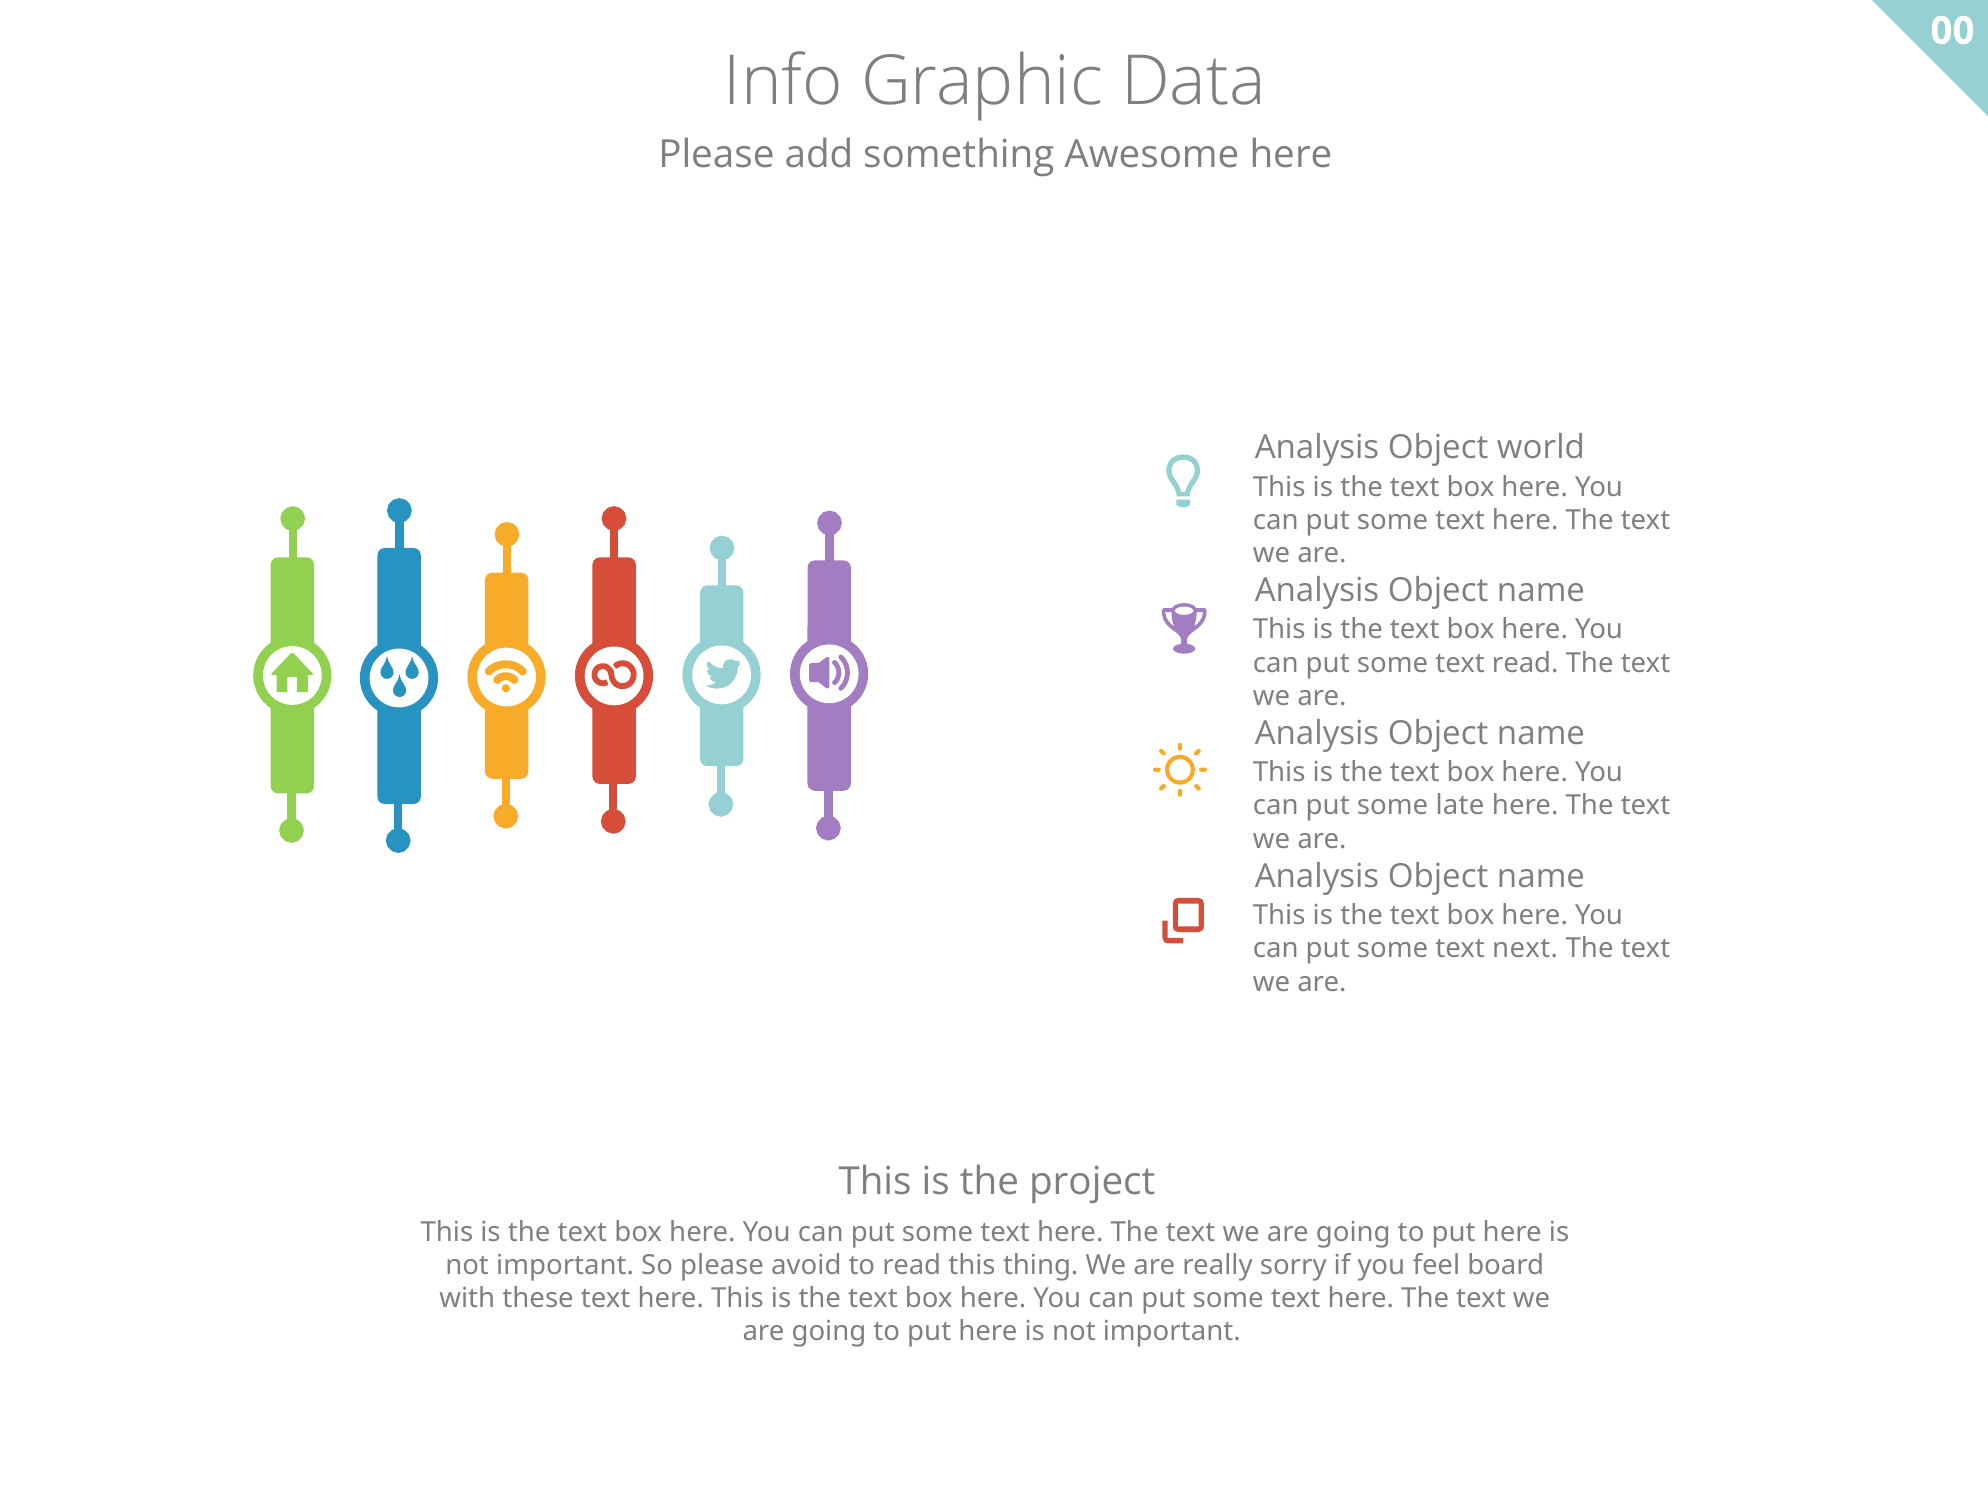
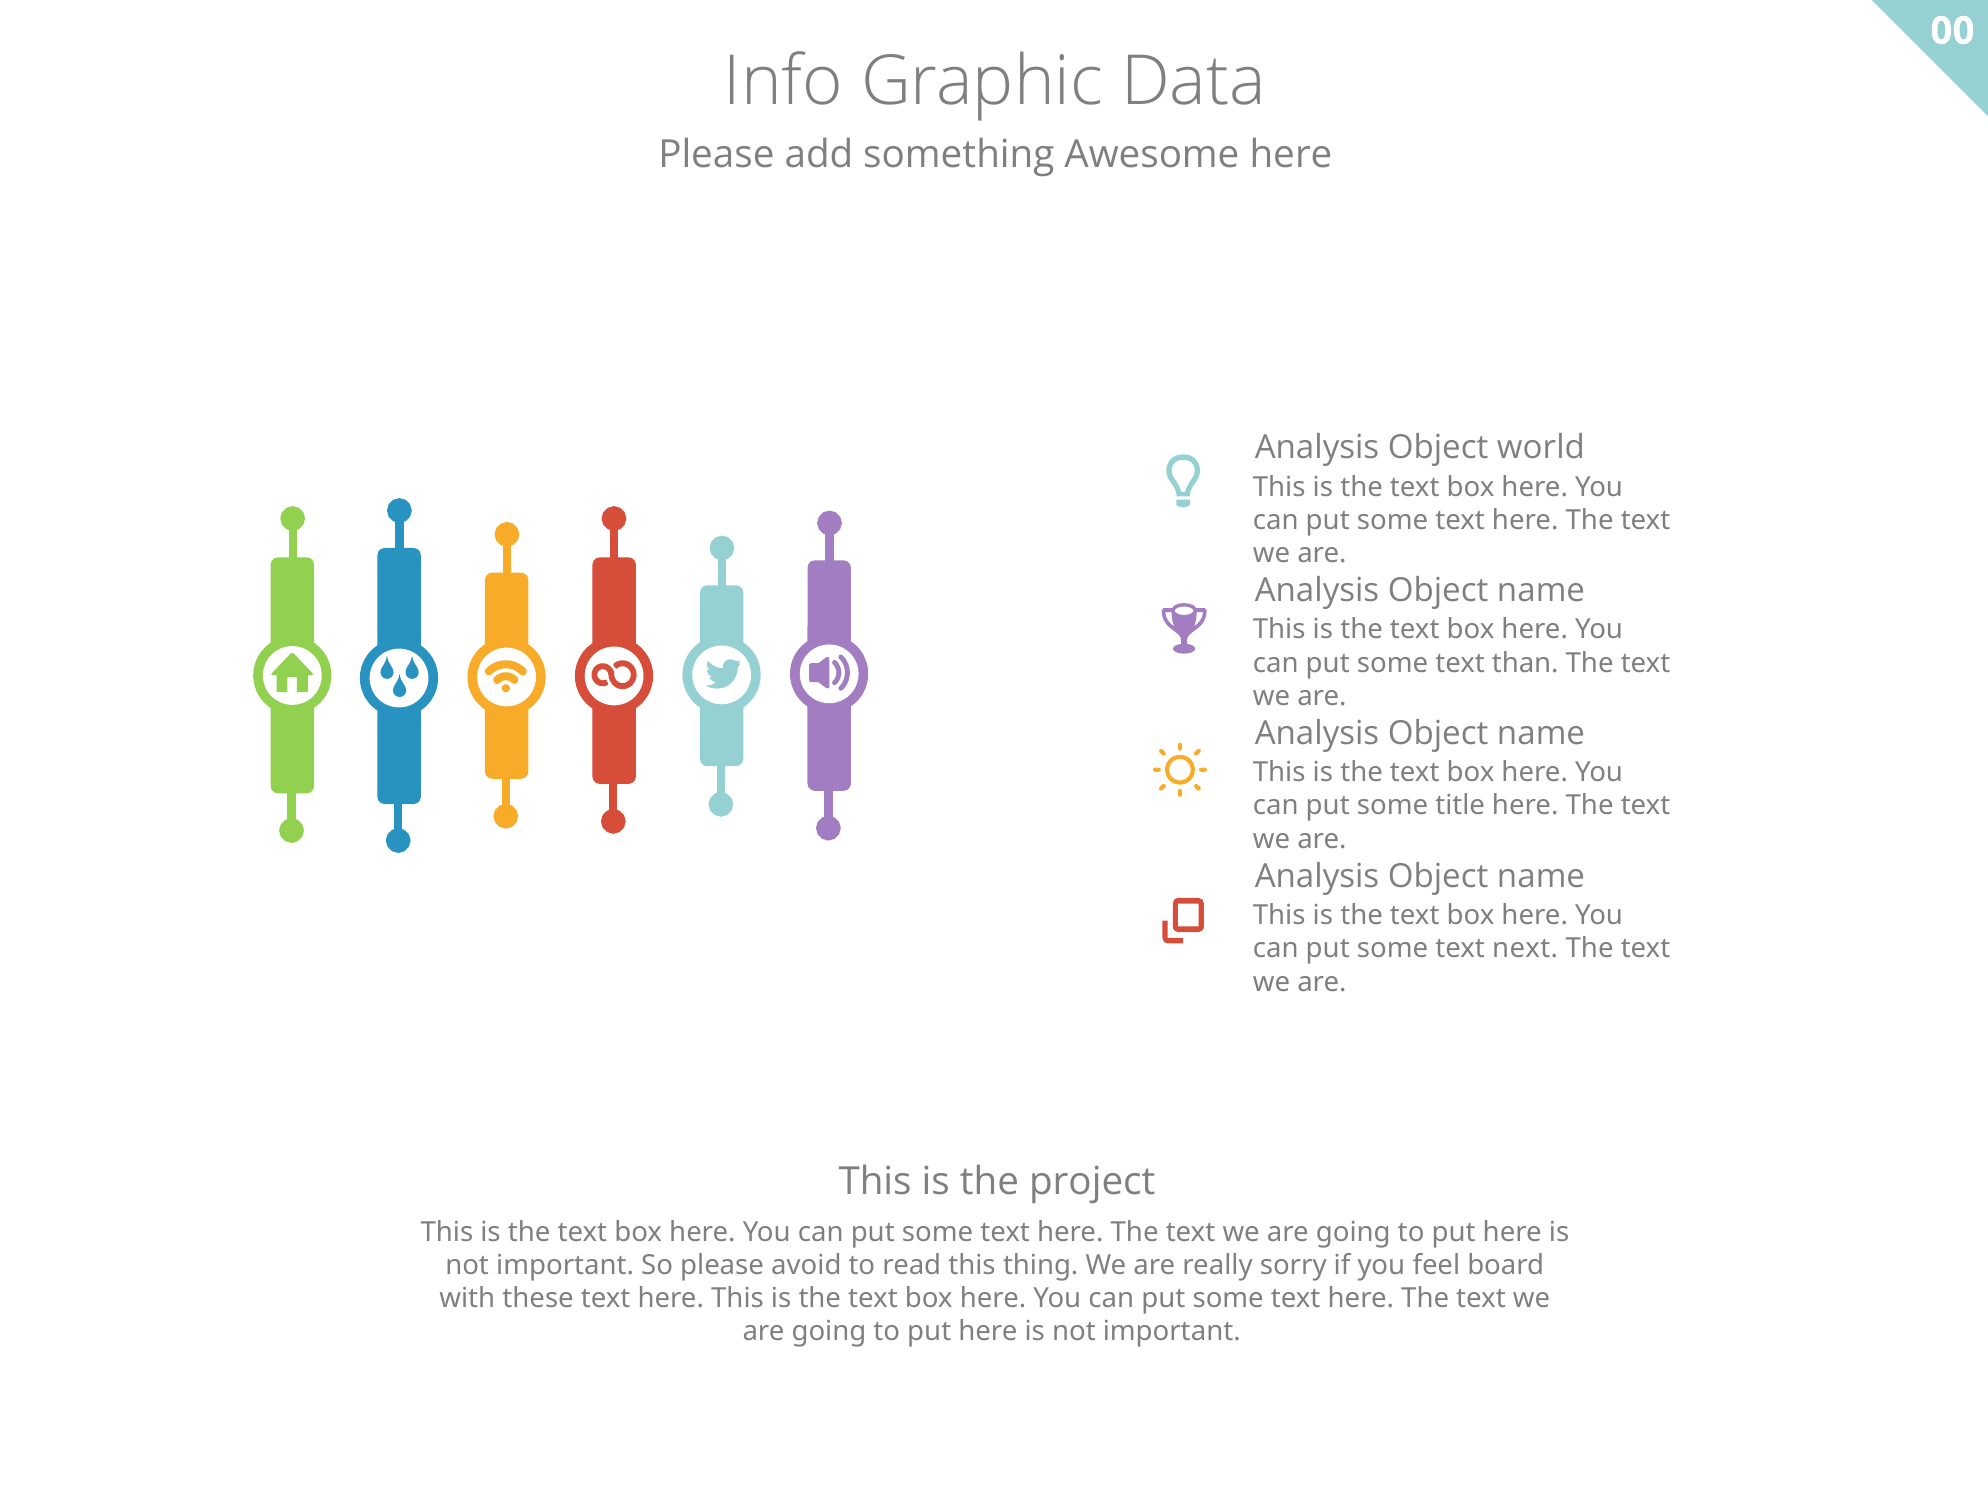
text read: read -> than (1525, 663)
late: late -> title (1460, 806)
